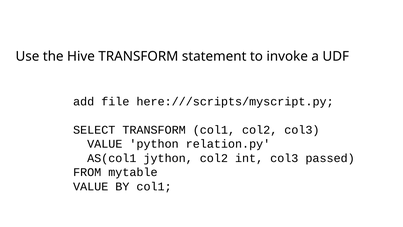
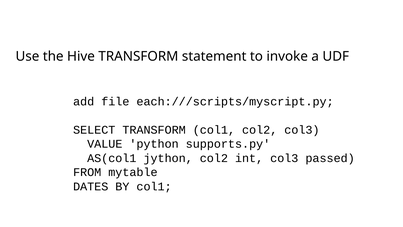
here:///scripts/myscript.py: here:///scripts/myscript.py -> each:///scripts/myscript.py (235, 102)
relation.py: relation.py -> supports.py (228, 144)
VALUE: VALUE -> DATES (91, 186)
